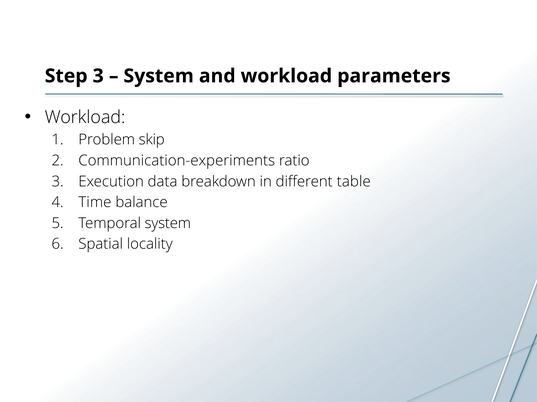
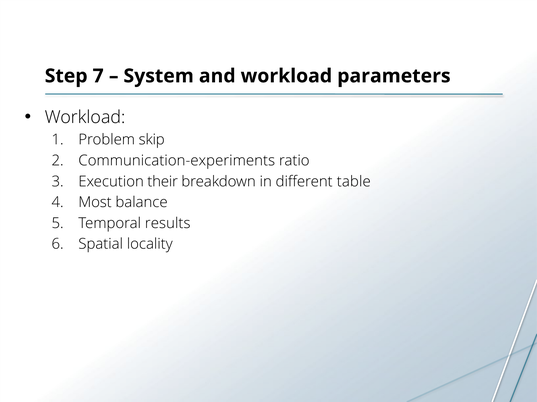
Step 3: 3 -> 7 (98, 76)
data: data -> their (163, 182)
Time: Time -> Most (95, 203)
Temporal system: system -> results (168, 224)
